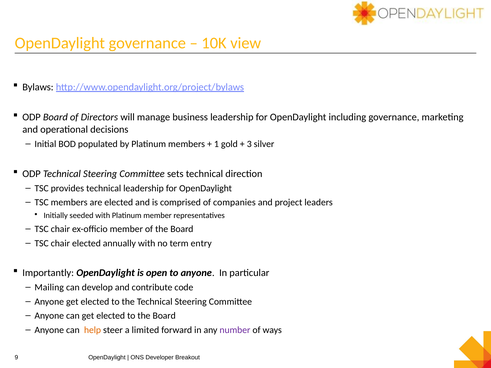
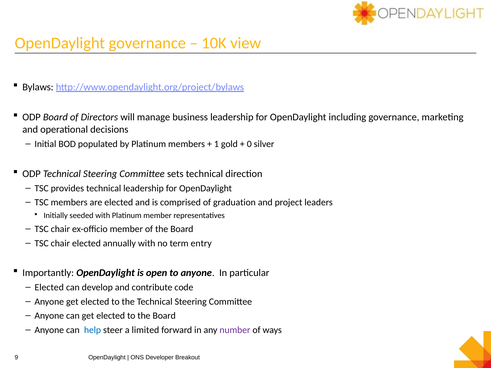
3: 3 -> 0 (249, 144)
companies: companies -> graduation (234, 203)
Mailing: Mailing -> Elected (49, 288)
help colour: orange -> blue (92, 330)
